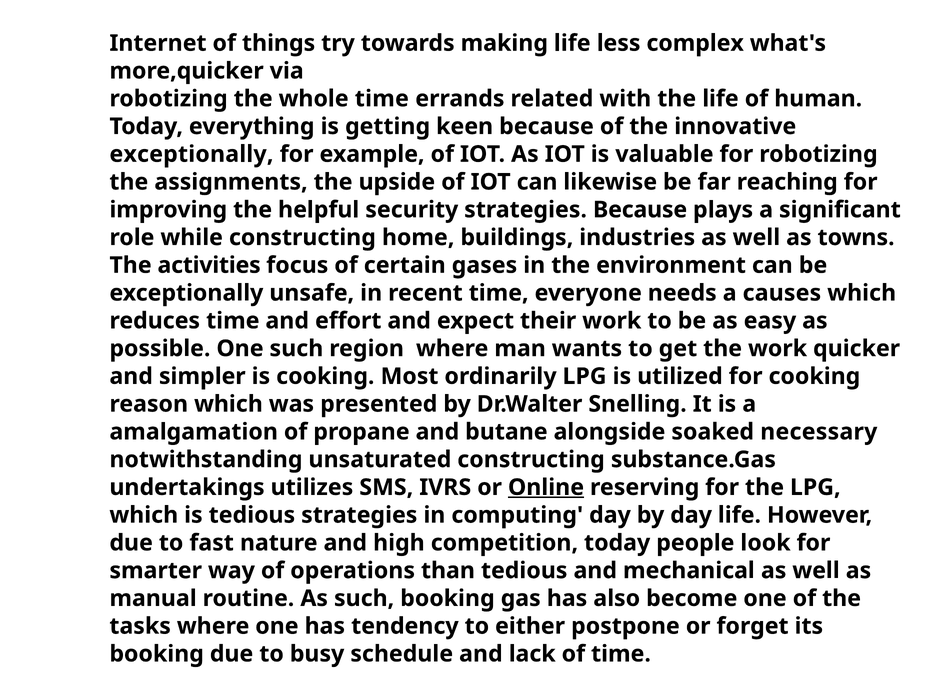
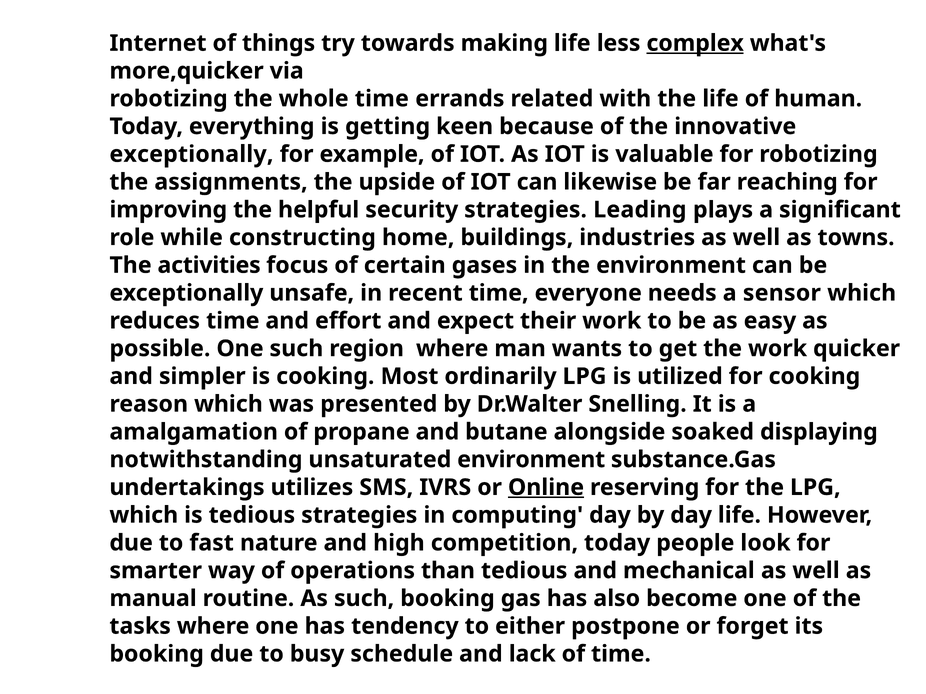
complex underline: none -> present (695, 43)
strategies Because: Because -> Leading (640, 210)
causes: causes -> sensor (782, 293)
necessary: necessary -> displaying (819, 432)
unsaturated constructing: constructing -> environment (531, 460)
